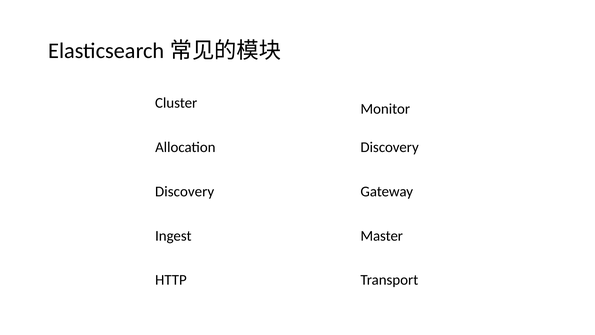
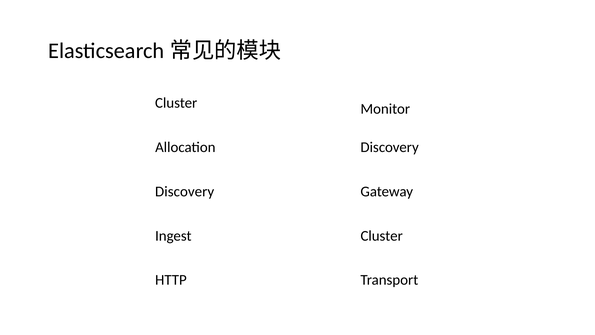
Ingest Master: Master -> Cluster (382, 236)
